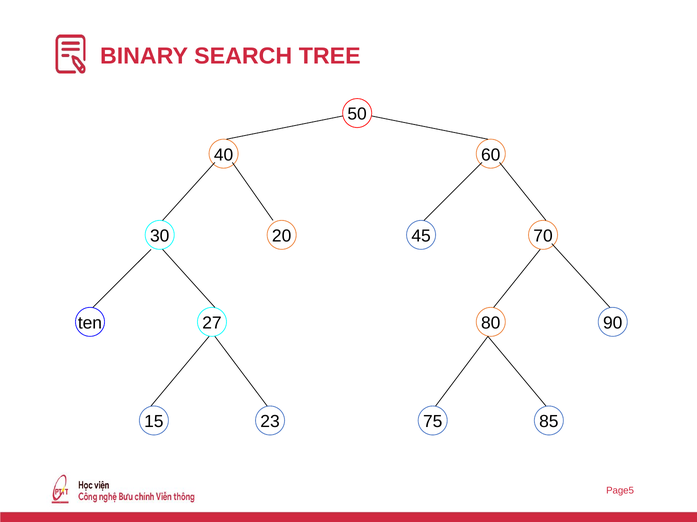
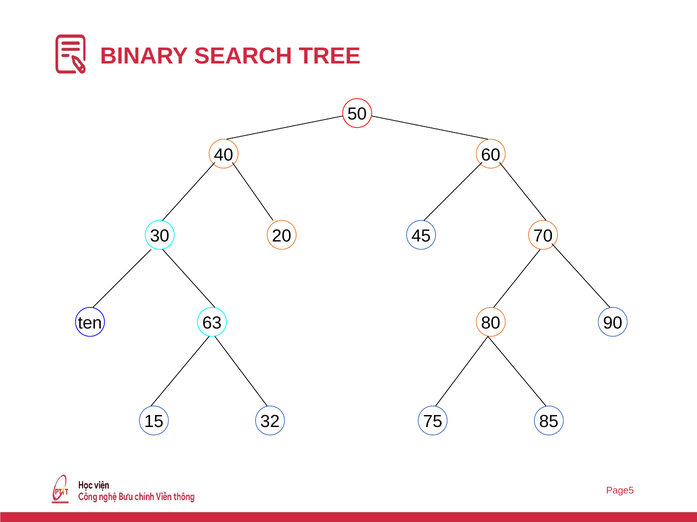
27: 27 -> 63 (212, 324)
23: 23 -> 32 (270, 422)
